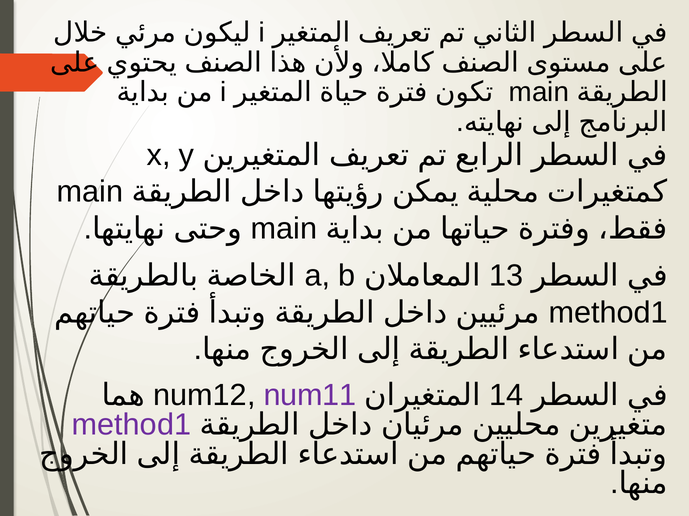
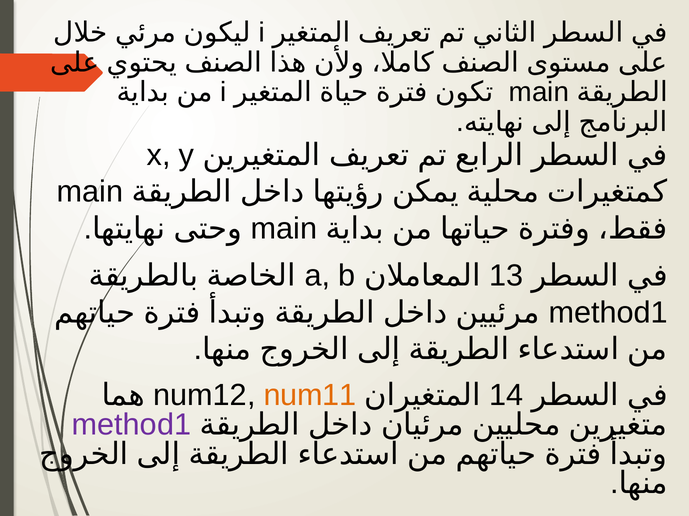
num11 colour: purple -> orange (310, 396)
